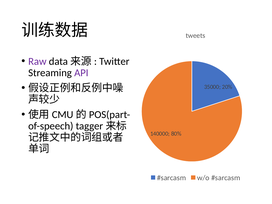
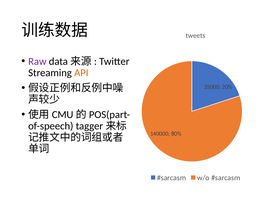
API colour: purple -> orange (81, 73)
